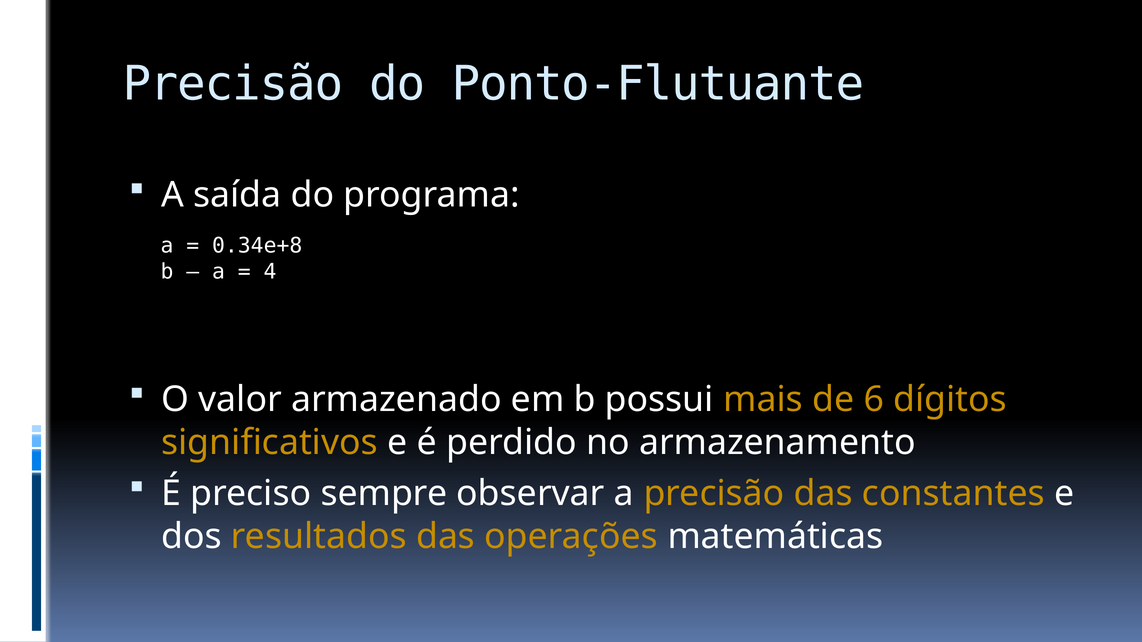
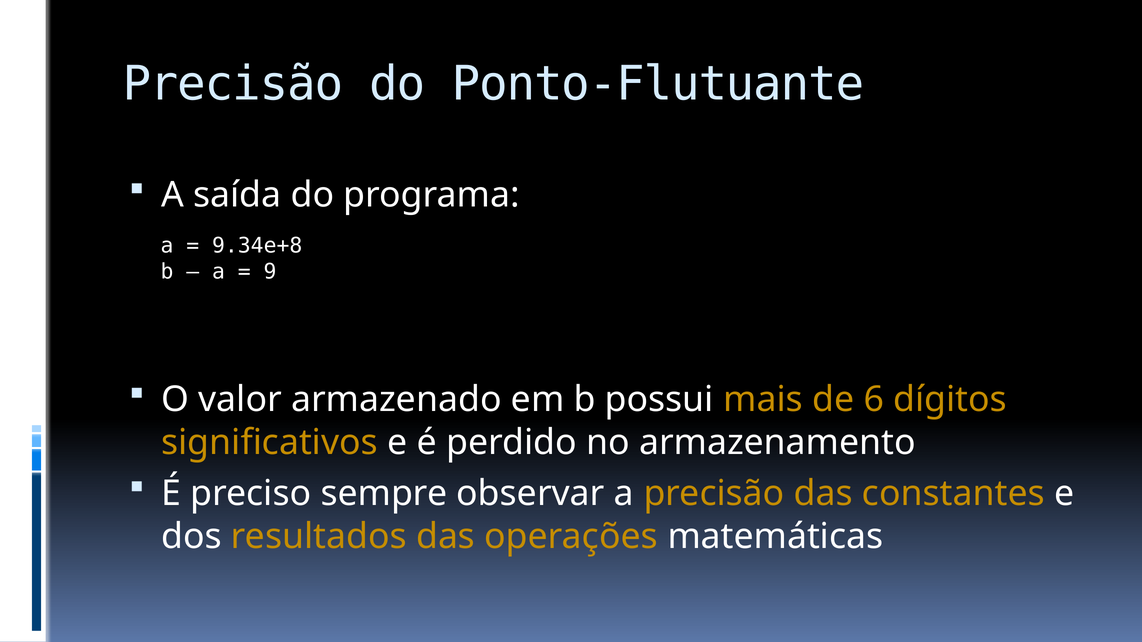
0.34e+8: 0.34e+8 -> 9.34e+8 (257, 246)
4: 4 -> 9 (270, 272)
